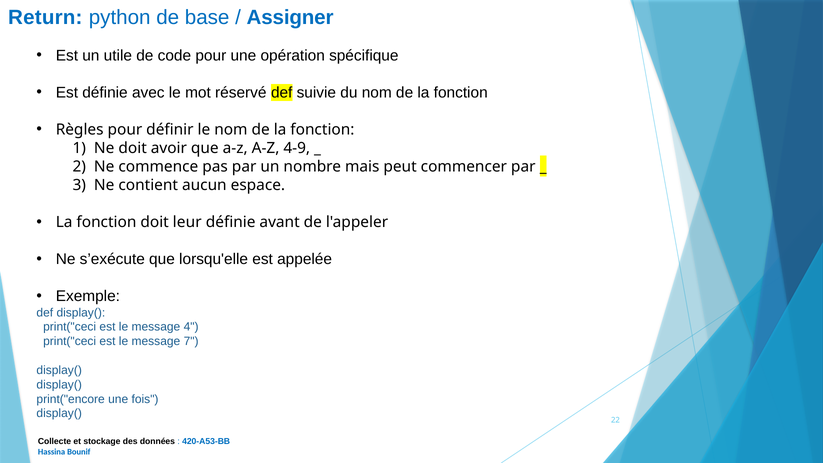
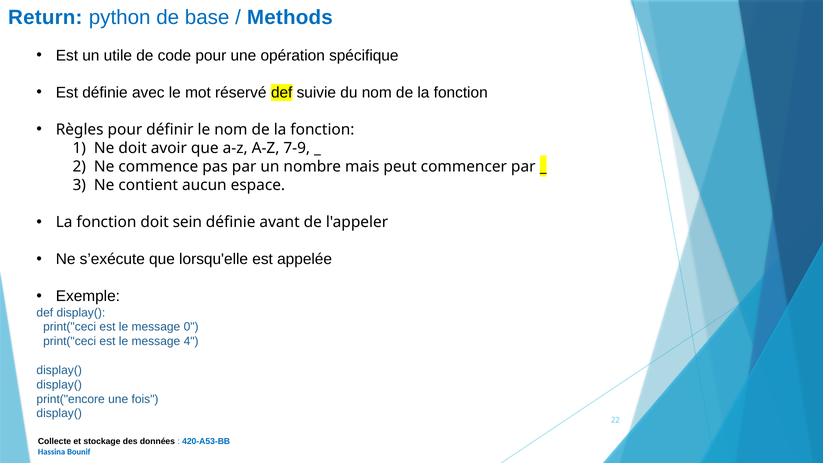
Assigner: Assigner -> Methods (290, 18)
4-9: 4-9 -> 7-9 (297, 148)
leur: leur -> sein (187, 222)
4: 4 -> 0 (191, 327)
7: 7 -> 4 (191, 341)
